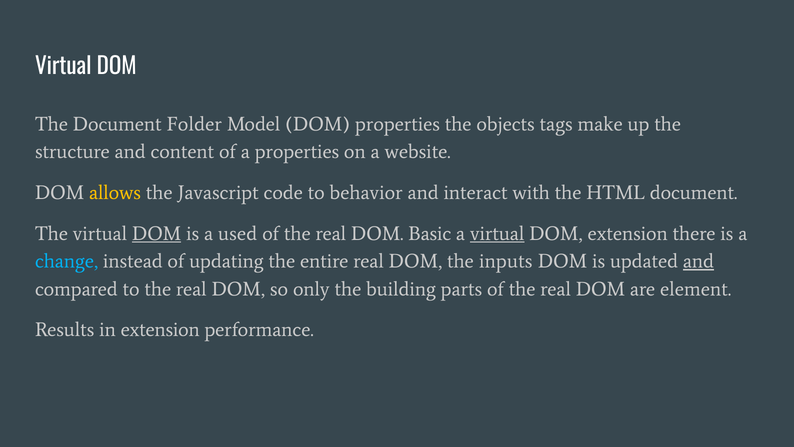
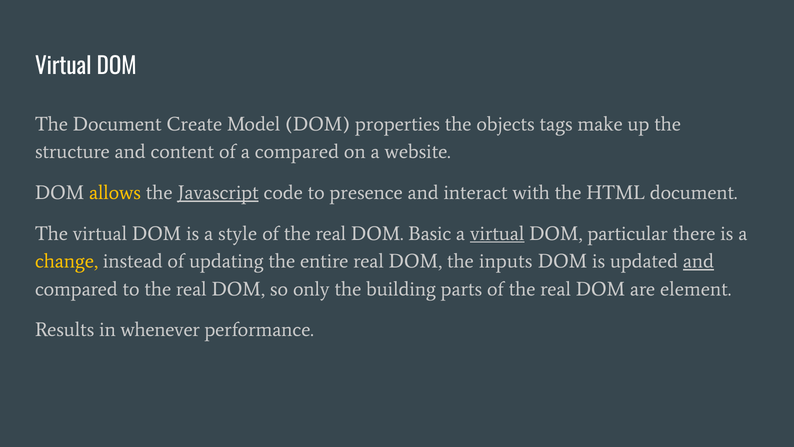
Folder: Folder -> Create (194, 124)
a properties: properties -> compared (297, 152)
Javascript underline: none -> present (218, 193)
behavior: behavior -> presence (366, 193)
DOM underline: present -> none (157, 233)
used: used -> style (238, 233)
DOM extension: extension -> particular (628, 233)
change colour: light blue -> yellow (67, 261)
in extension: extension -> whenever (160, 330)
